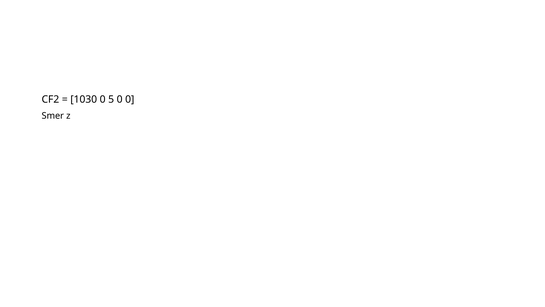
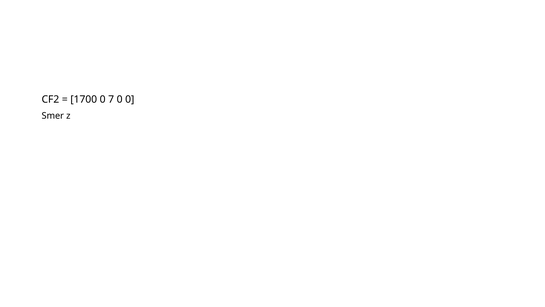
1030: 1030 -> 1700 (84, 99)
5: 5 -> 7 (111, 99)
